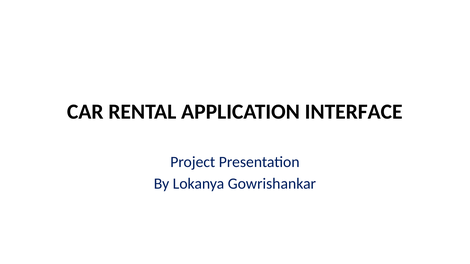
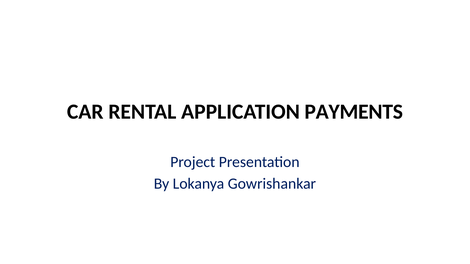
INTERFACE: INTERFACE -> PAYMENTS (354, 112)
